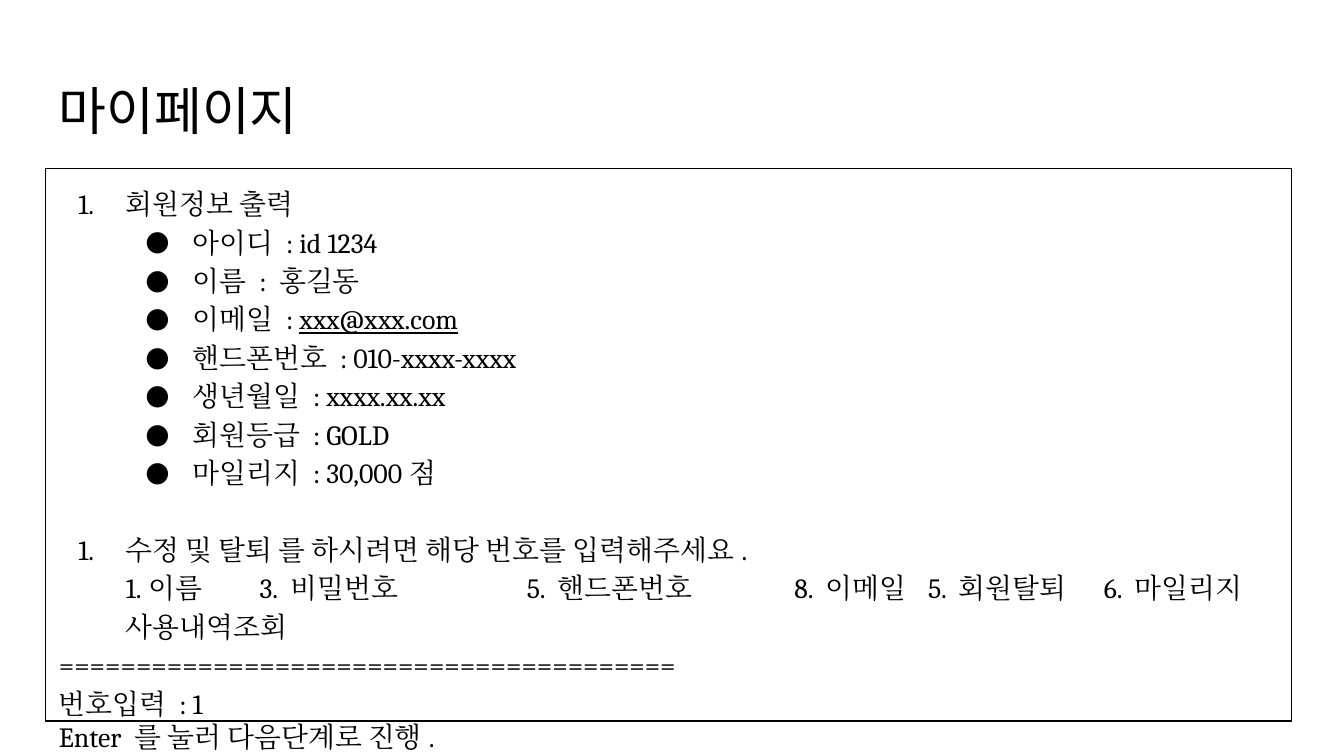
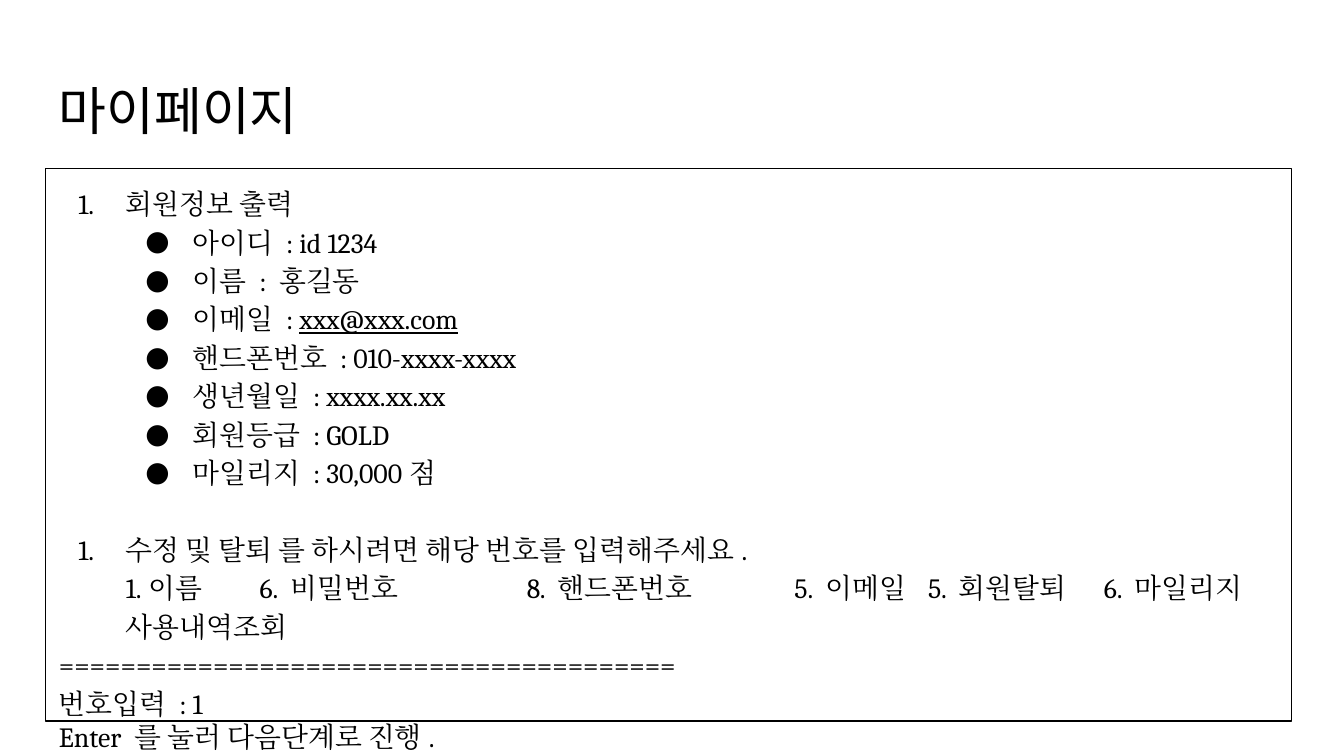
3: 3 -> 6 (269, 590)
5: 5 -> 8 (536, 590)
8: 8 -> 5 (804, 590)
